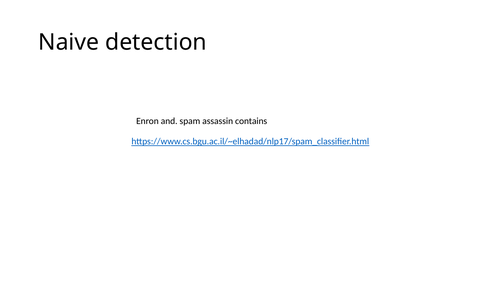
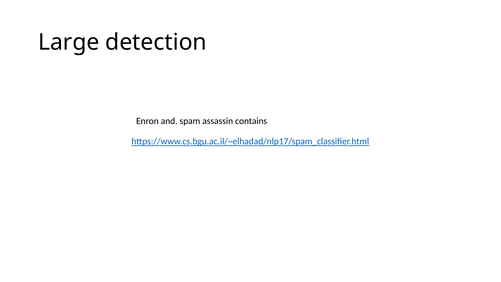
Naive: Naive -> Large (69, 42)
